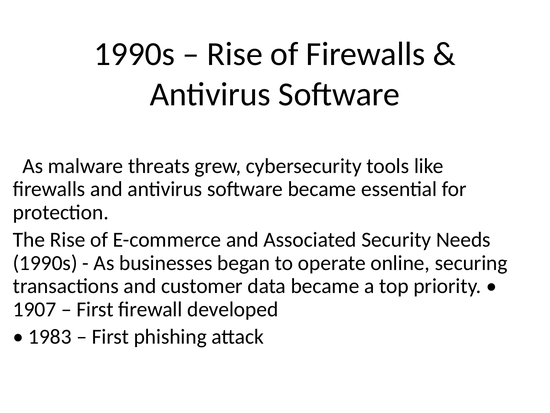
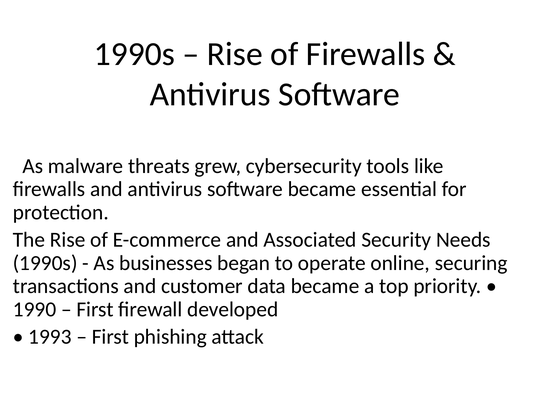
1907: 1907 -> 1990 (35, 309)
1983: 1983 -> 1993 (50, 336)
